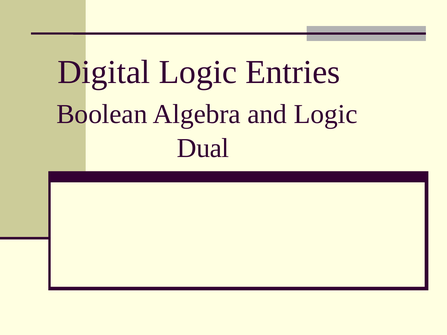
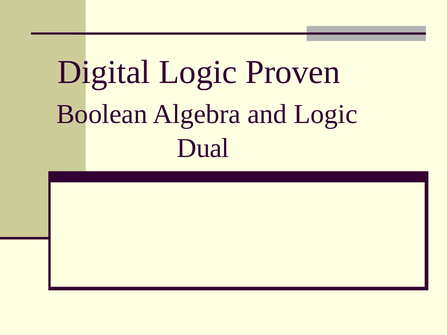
Entries: Entries -> Proven (293, 72)
